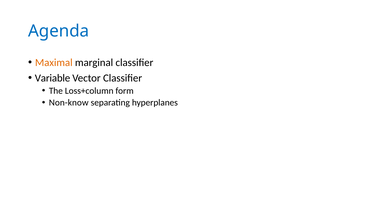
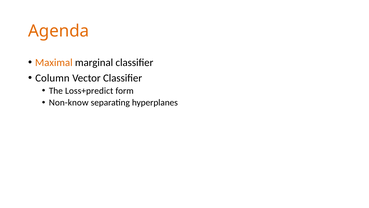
Agenda colour: blue -> orange (59, 31)
Variable: Variable -> Column (52, 78)
Loss+column: Loss+column -> Loss+predict (89, 91)
